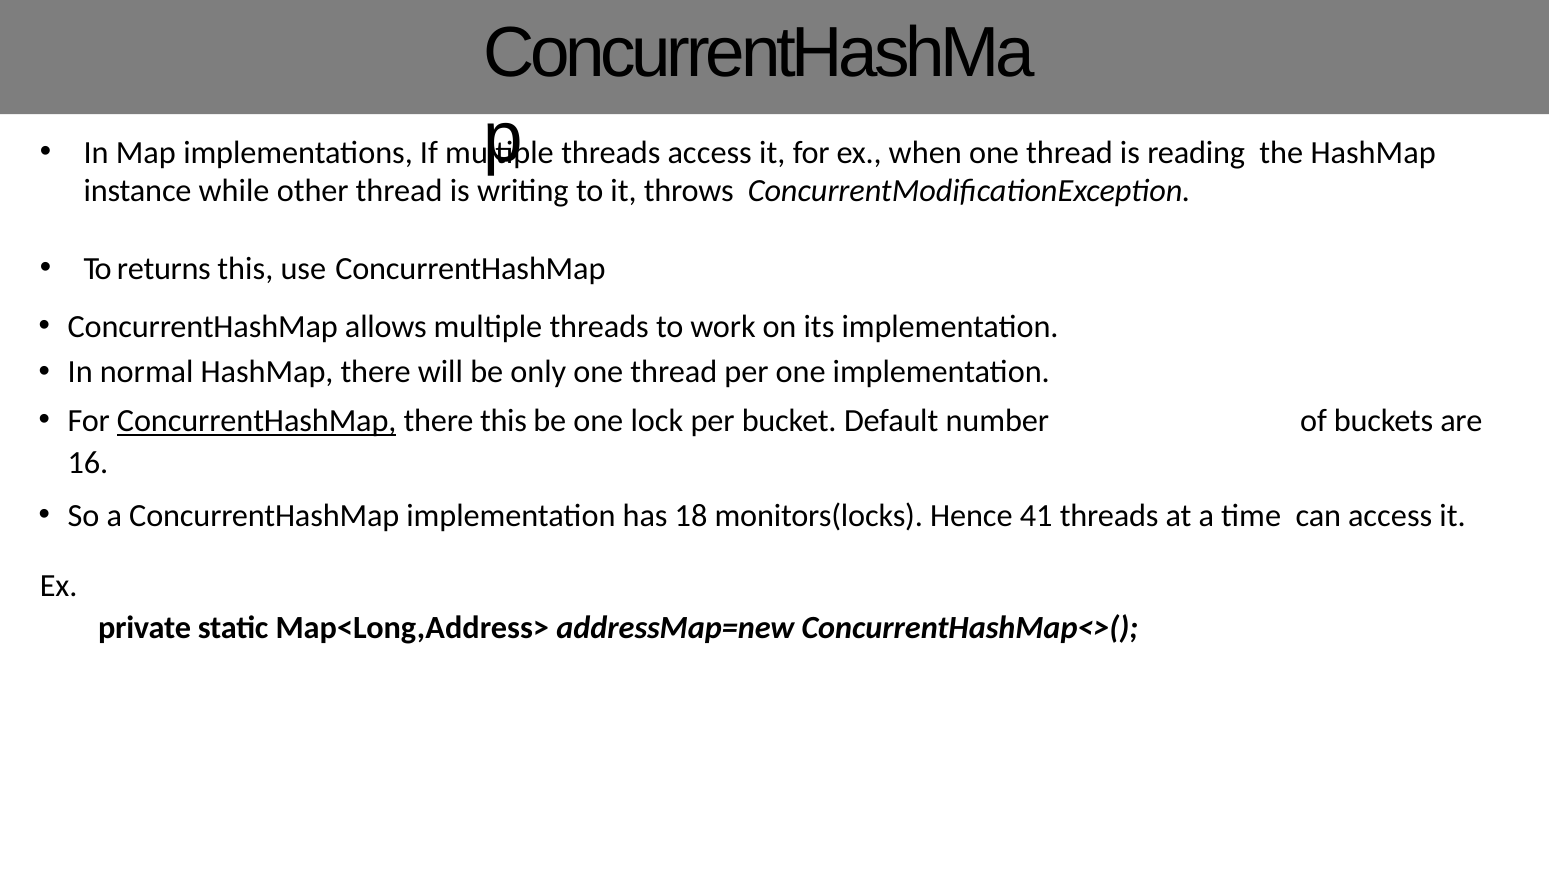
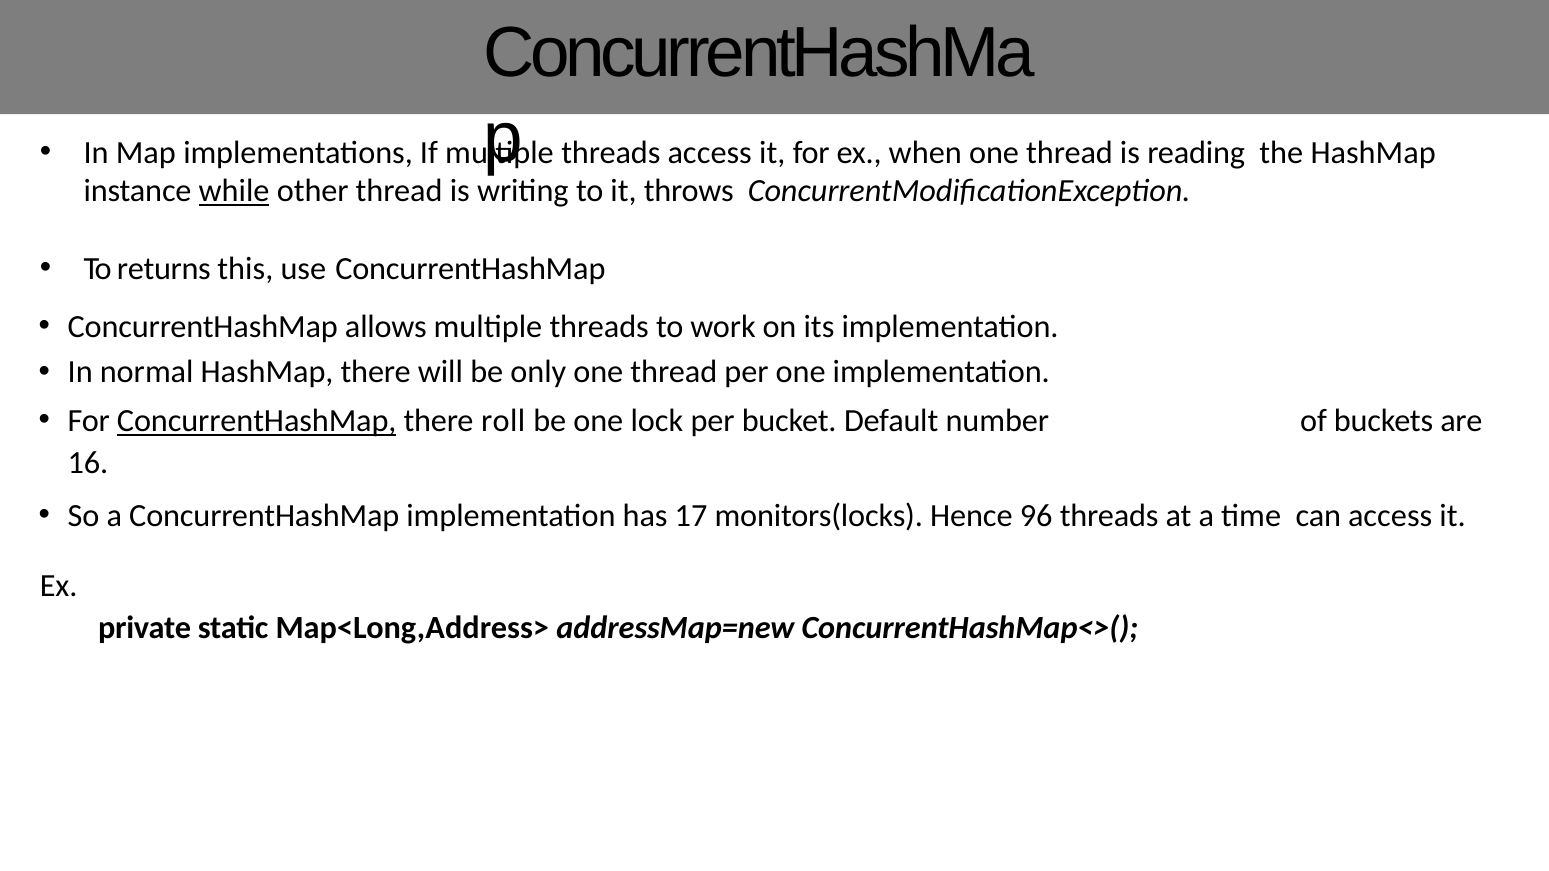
while underline: none -> present (234, 191)
there this: this -> roll (503, 421)
18: 18 -> 17 (691, 516)
41: 41 -> 96 (1036, 516)
